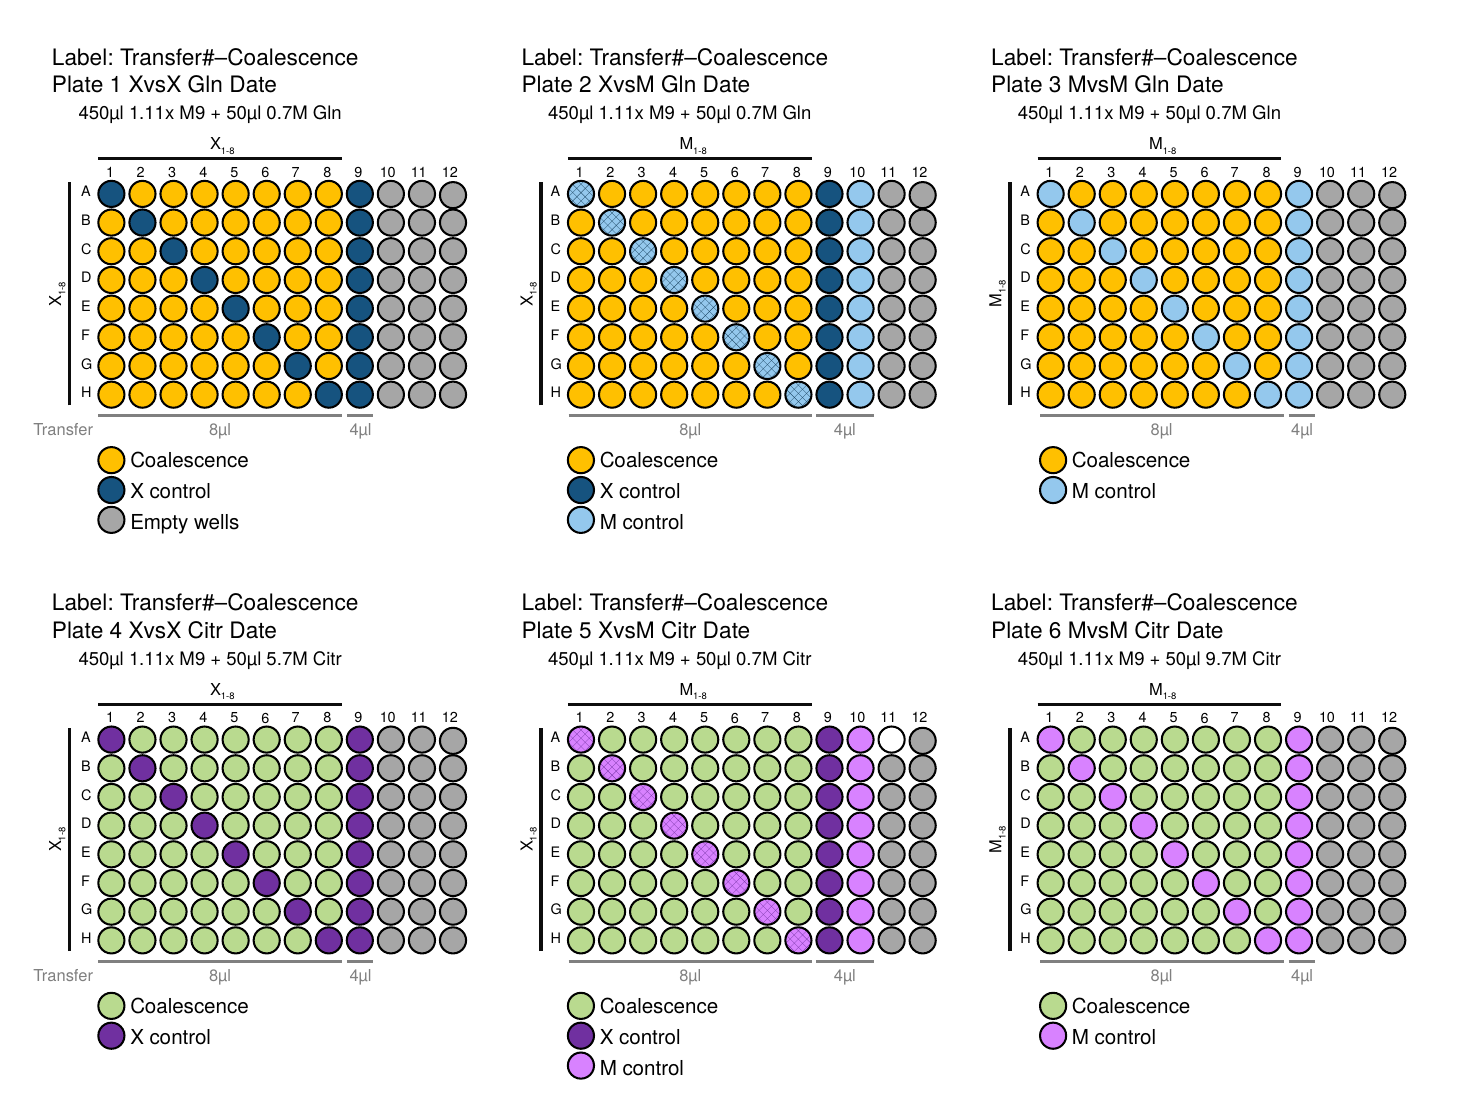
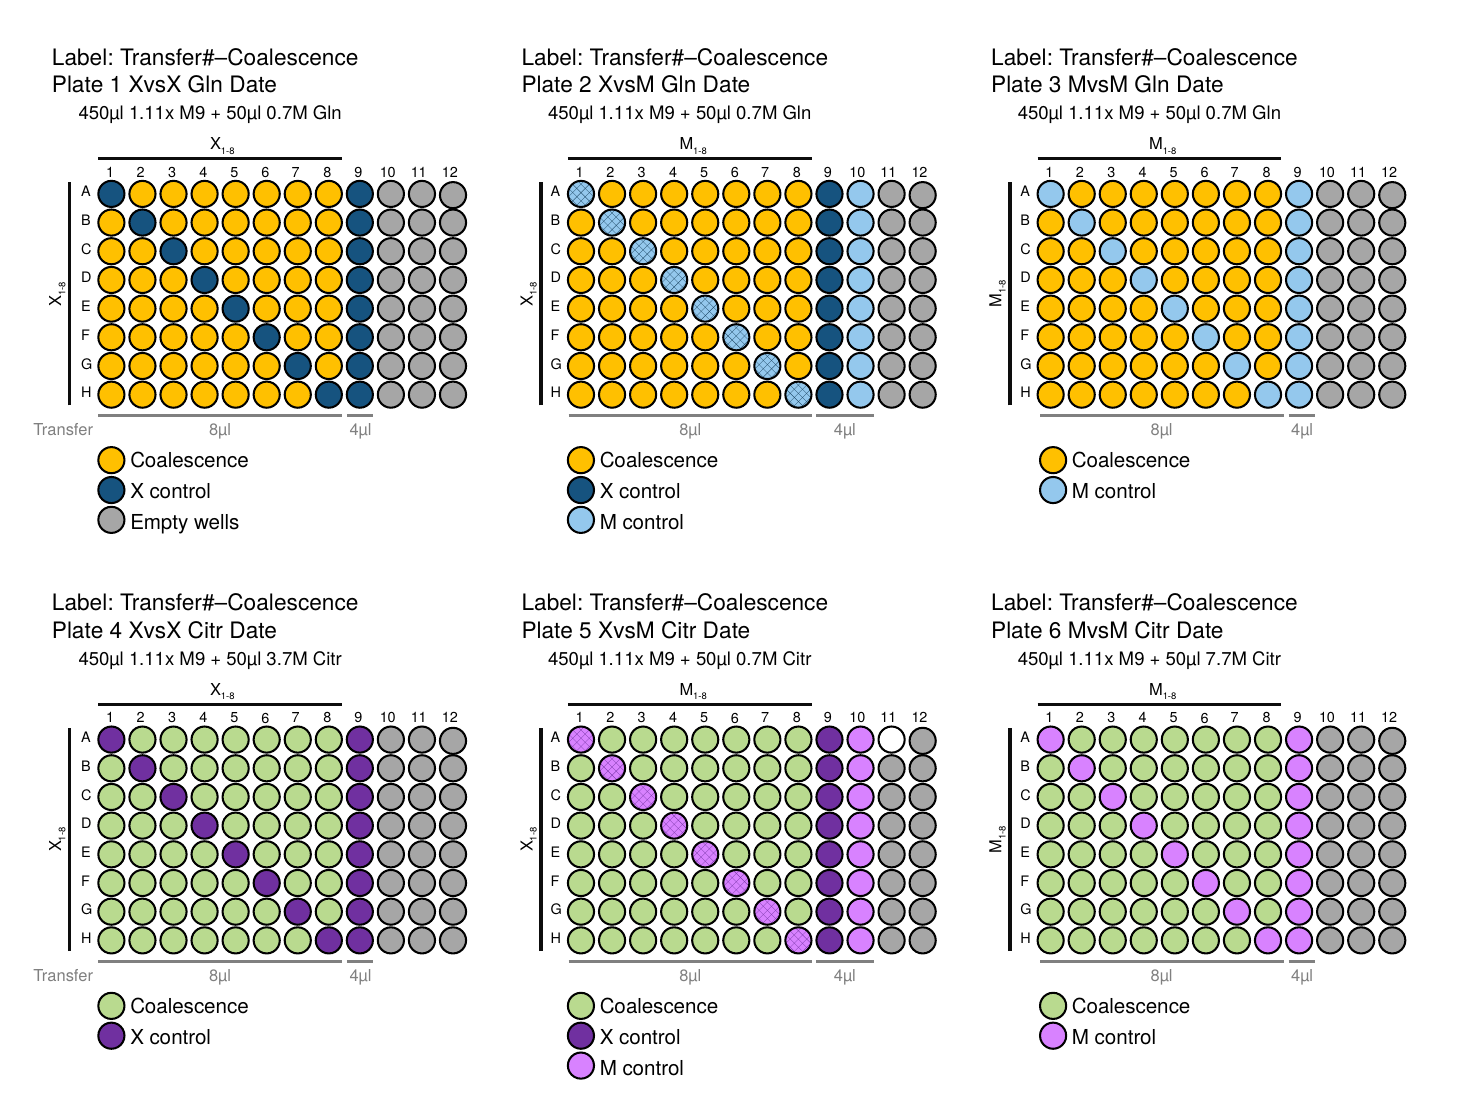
5.7M: 5.7M -> 3.7M (287, 659)
9.7M: 9.7M -> 7.7M (1226, 659)
